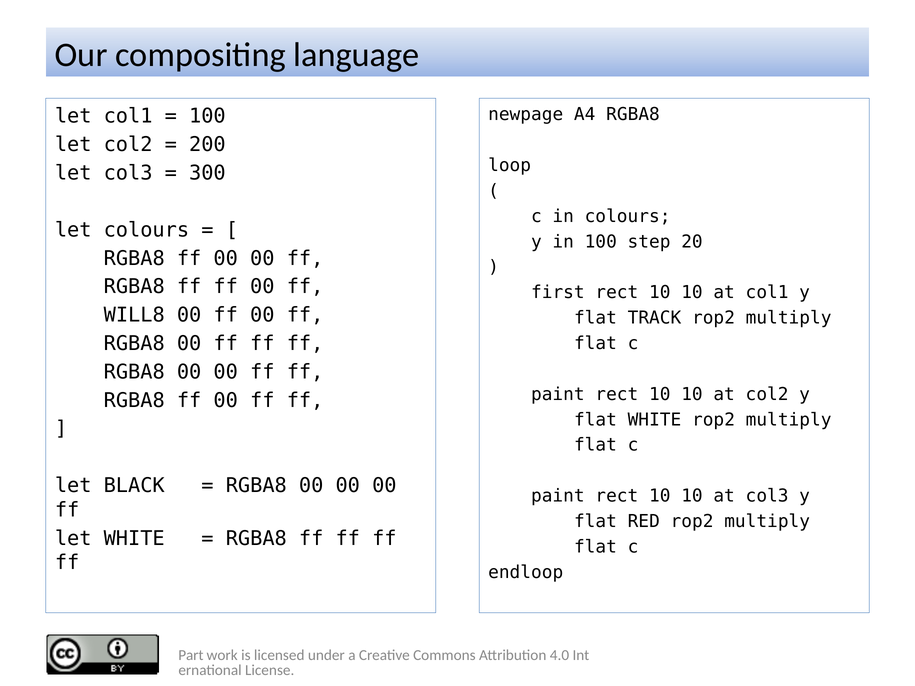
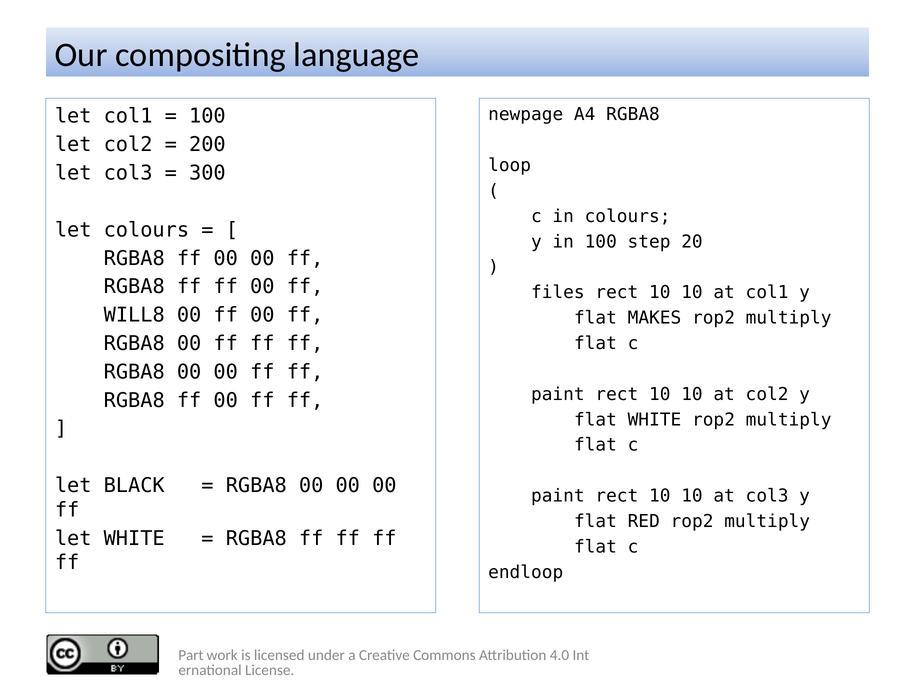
first: first -> files (558, 293)
TRACK: TRACK -> MAKES (654, 318)
